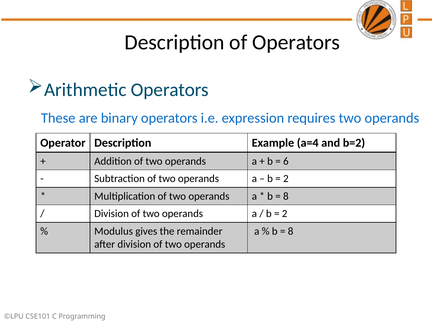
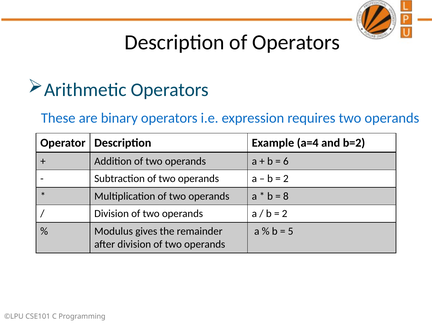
8: 8 -> 5 (291, 231)
